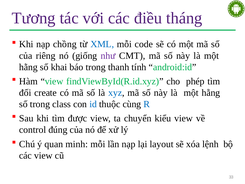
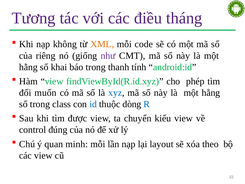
chồng: chồng -> không (65, 44)
XML colour: blue -> orange (102, 44)
create: create -> muốn (45, 93)
cùng: cùng -> dòng (132, 104)
lệnh: lệnh -> theo (210, 144)
